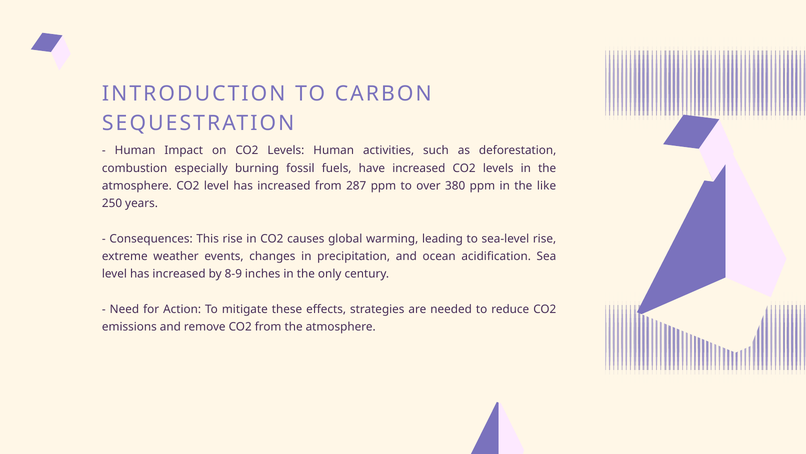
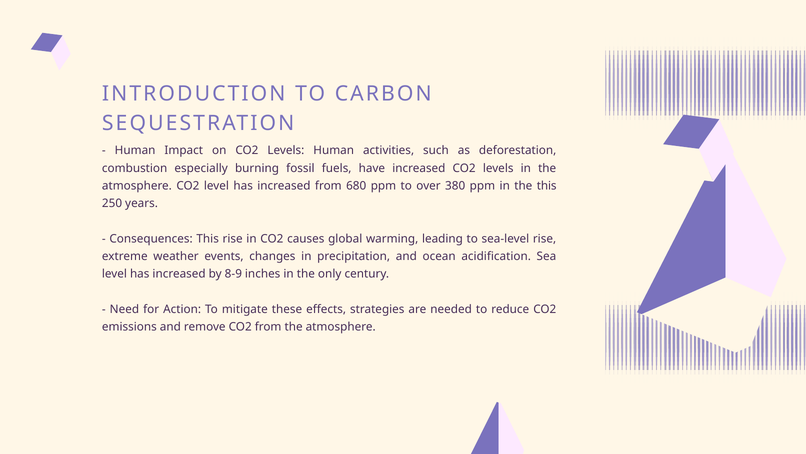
287: 287 -> 680 (356, 186)
the like: like -> this (547, 186)
